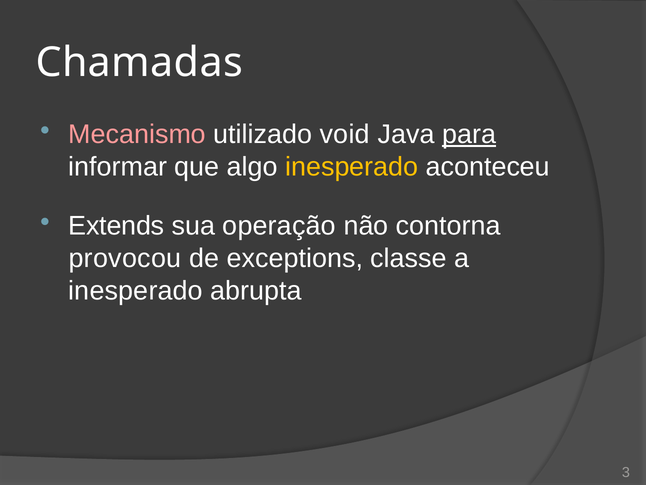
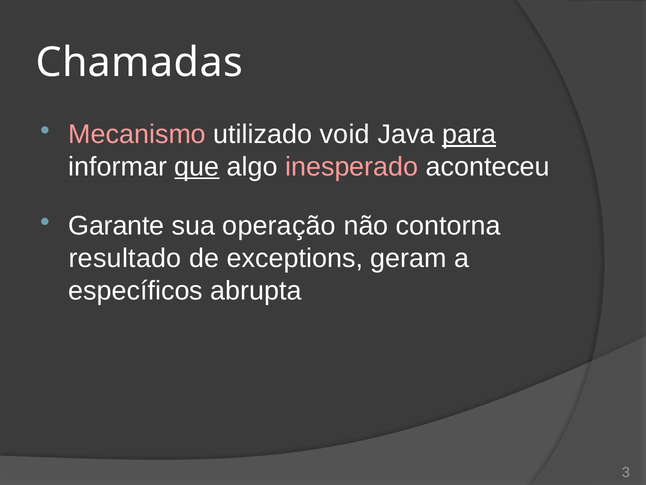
que underline: none -> present (197, 167)
inesperado colour: yellow -> pink (352, 167)
Extends: Extends -> Garante (116, 226)
provocou: provocou -> resultado (125, 258)
classe: classe -> geram (409, 258)
inesperado: inesperado -> específicos (136, 290)
